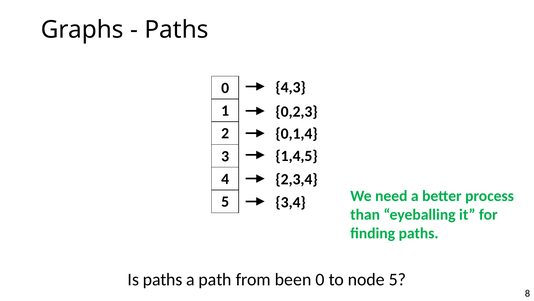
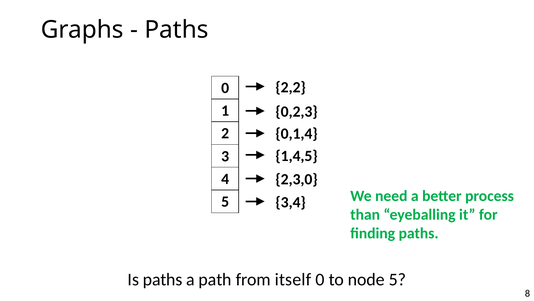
4,3: 4,3 -> 2,2 (291, 87)
2,3,4: 2,3,4 -> 2,3,0 (297, 179)
been: been -> itself (293, 279)
